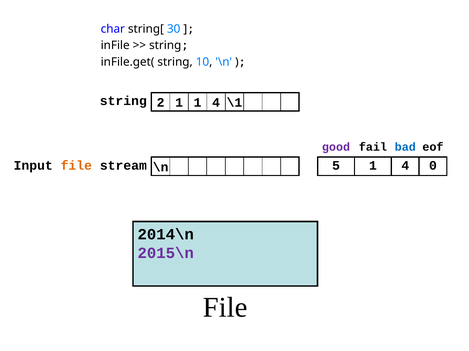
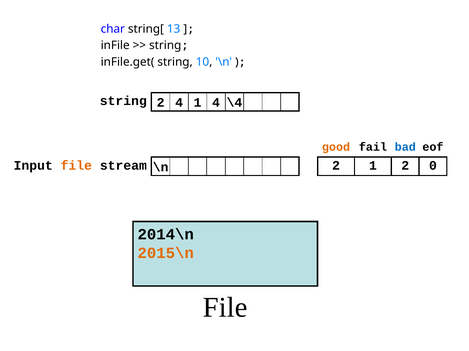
30: 30 -> 13 (174, 29)
2 1: 1 -> 4 (179, 103)
\1: \1 -> \4 (234, 103)
good colour: purple -> orange (336, 147)
stream 5: 5 -> 2 (336, 166)
4: 4 -> 2 (405, 166)
2015\n colour: purple -> orange (166, 254)
